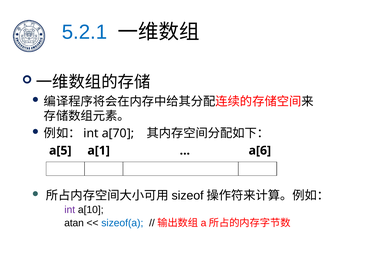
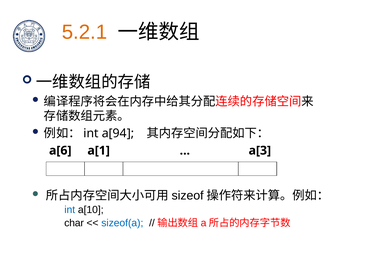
5.2.1 colour: blue -> orange (84, 32)
a[70: a[70 -> a[94 (118, 133)
a[5: a[5 -> a[6 (60, 151)
a[6: a[6 -> a[3 (260, 151)
int colour: purple -> blue (70, 210)
atan: atan -> char (74, 223)
